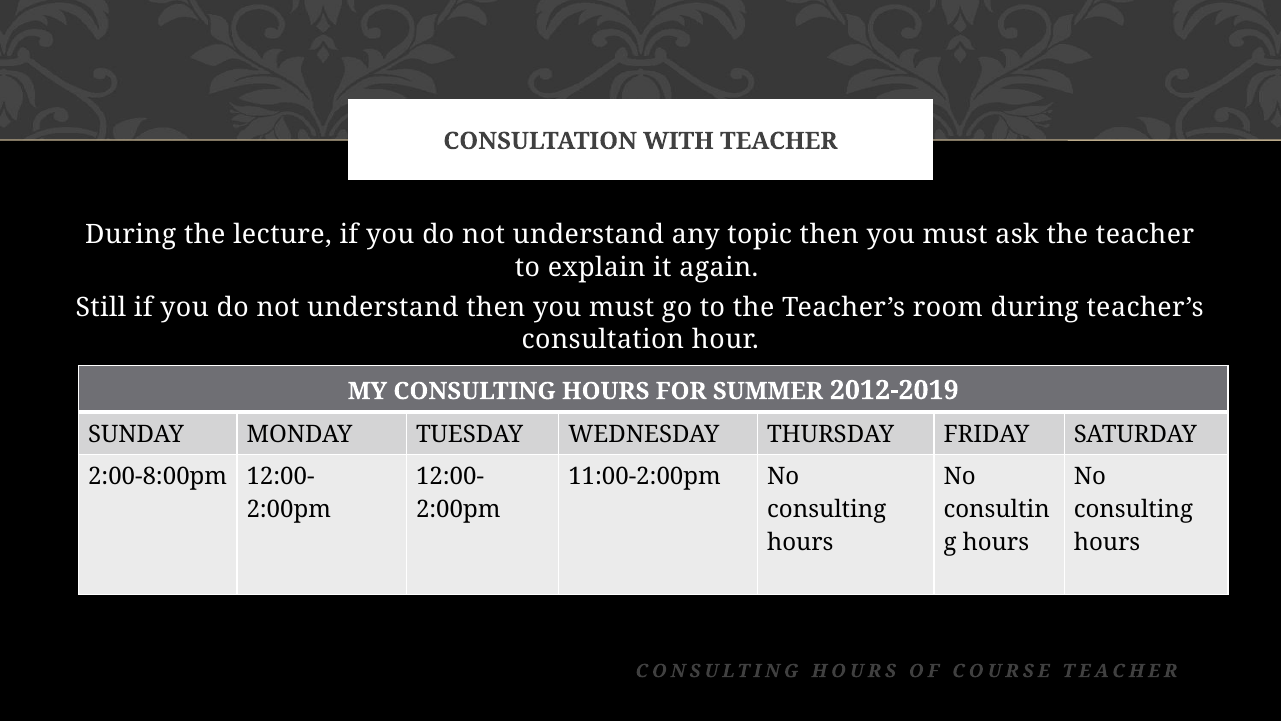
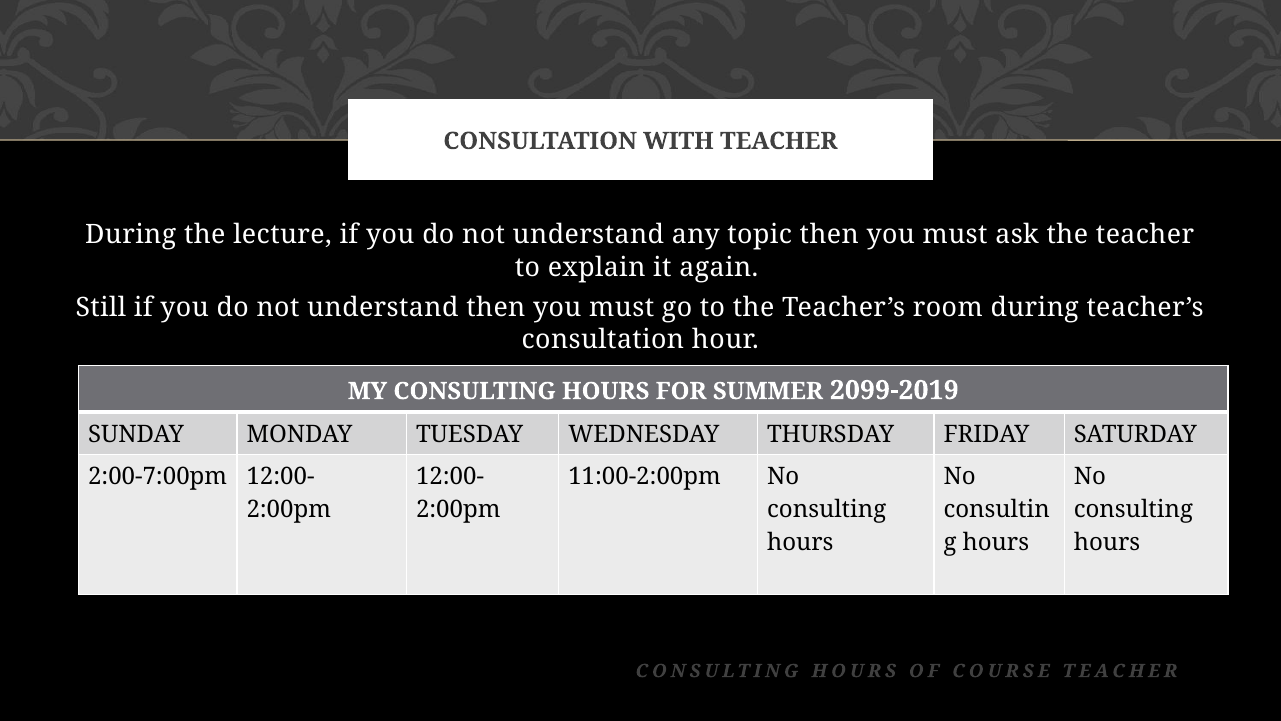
2012-2019: 2012-2019 -> 2099-2019 (894, 390)
2:00-8:00pm: 2:00-8:00pm -> 2:00-7:00pm (158, 476)
